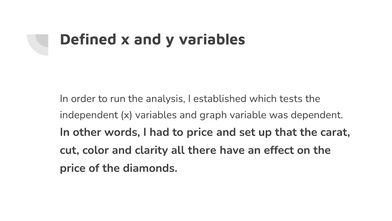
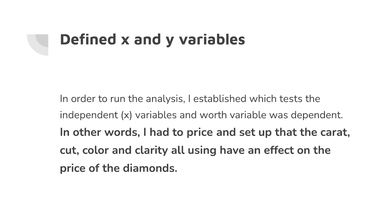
graph: graph -> worth (213, 115)
there: there -> using (202, 150)
